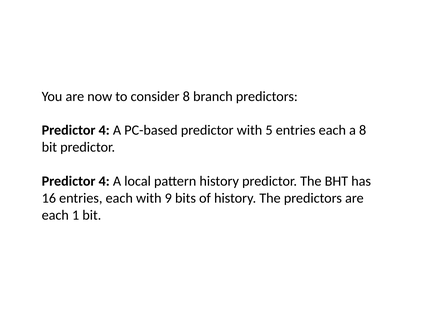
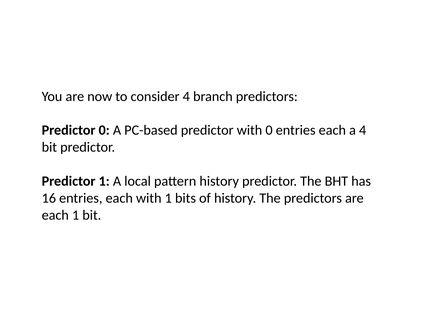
consider 8: 8 -> 4 (186, 96)
4: 4 -> 0 (104, 130)
with 5: 5 -> 0 (269, 130)
a 8: 8 -> 4 (363, 130)
4: 4 -> 1 (104, 181)
with 9: 9 -> 1 (168, 198)
